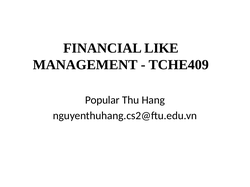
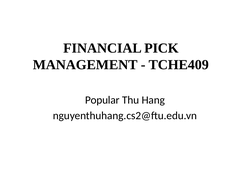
LIKE: LIKE -> PICK (161, 48)
